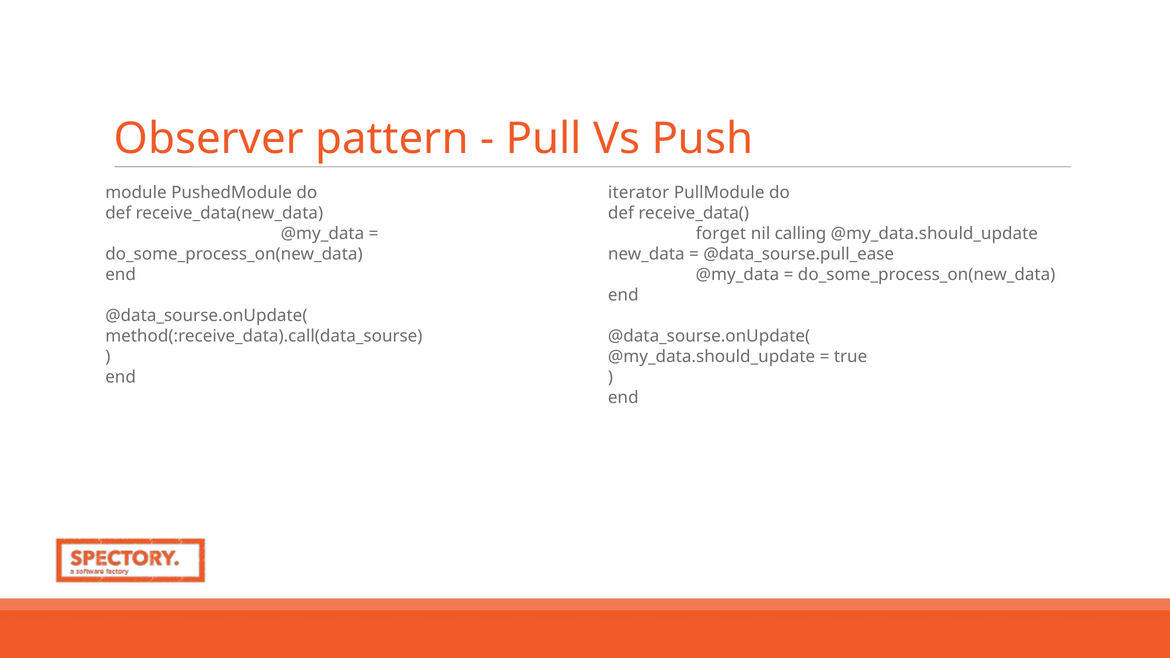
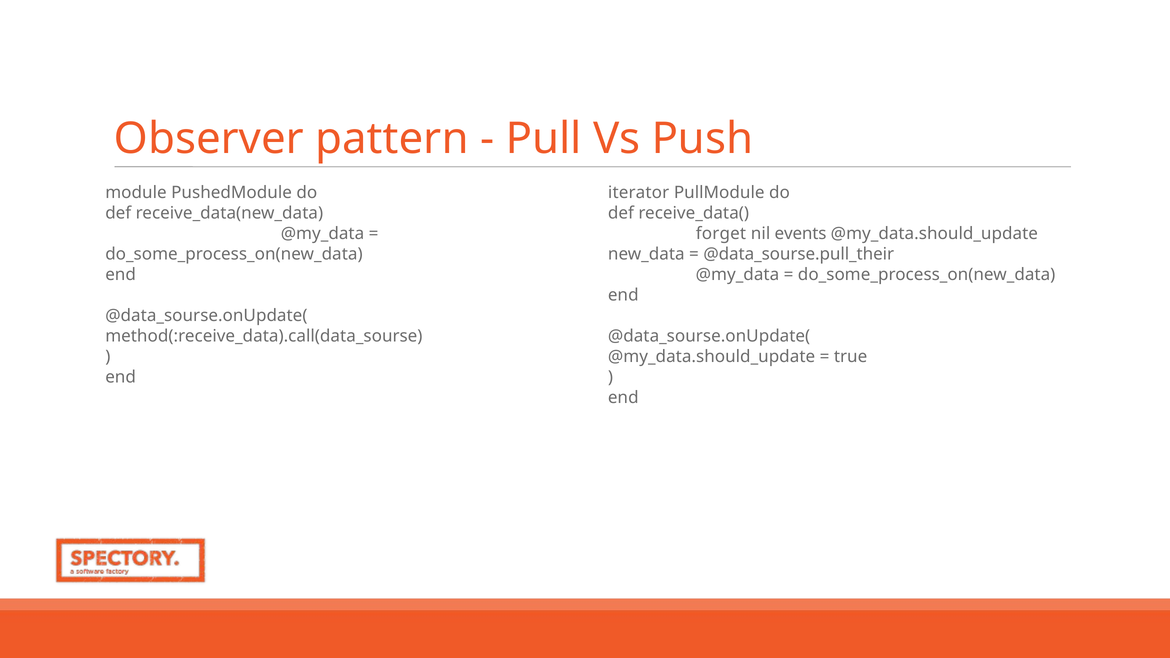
calling: calling -> events (801, 234)
@data_sourse.pull_ease: @data_sourse.pull_ease -> @data_sourse.pull_their (799, 254)
